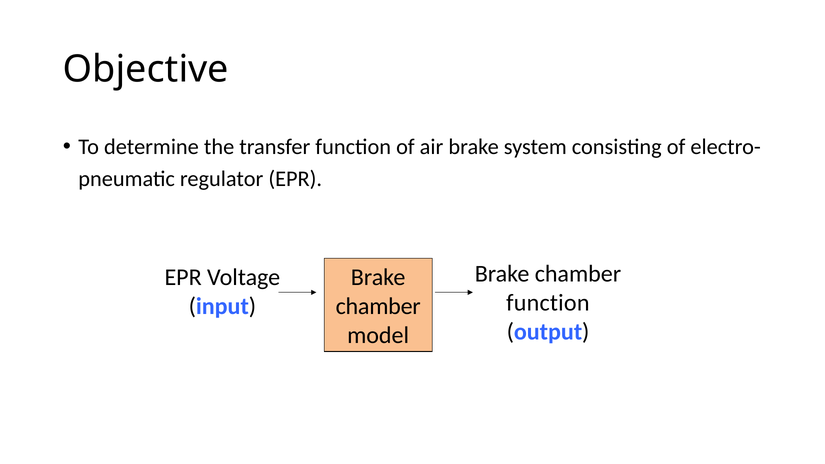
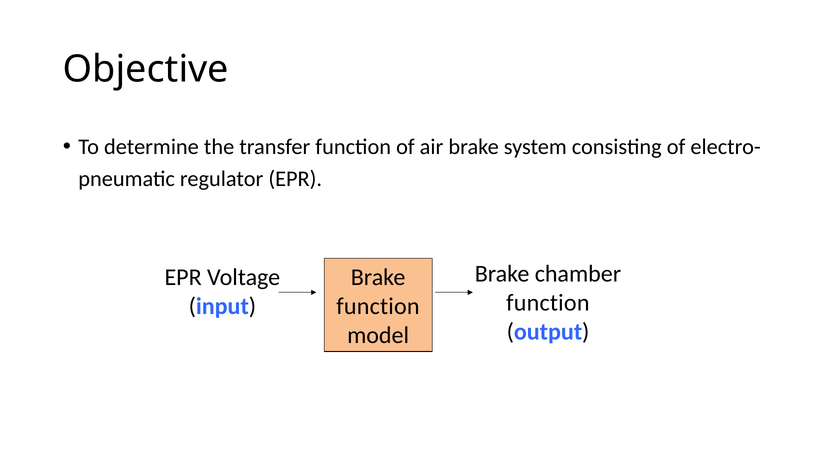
chamber: chamber -> function (378, 306)
